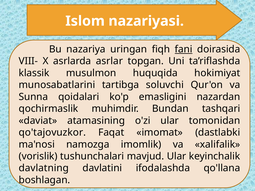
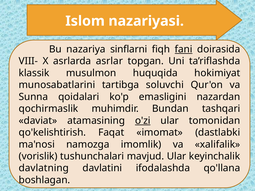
uringan: uringan -> sinflarni (129, 49)
o'zi underline: none -> present (143, 121)
qo'tajovuzkor: qo'tajovuzkor -> qo'kelishtirish (52, 133)
